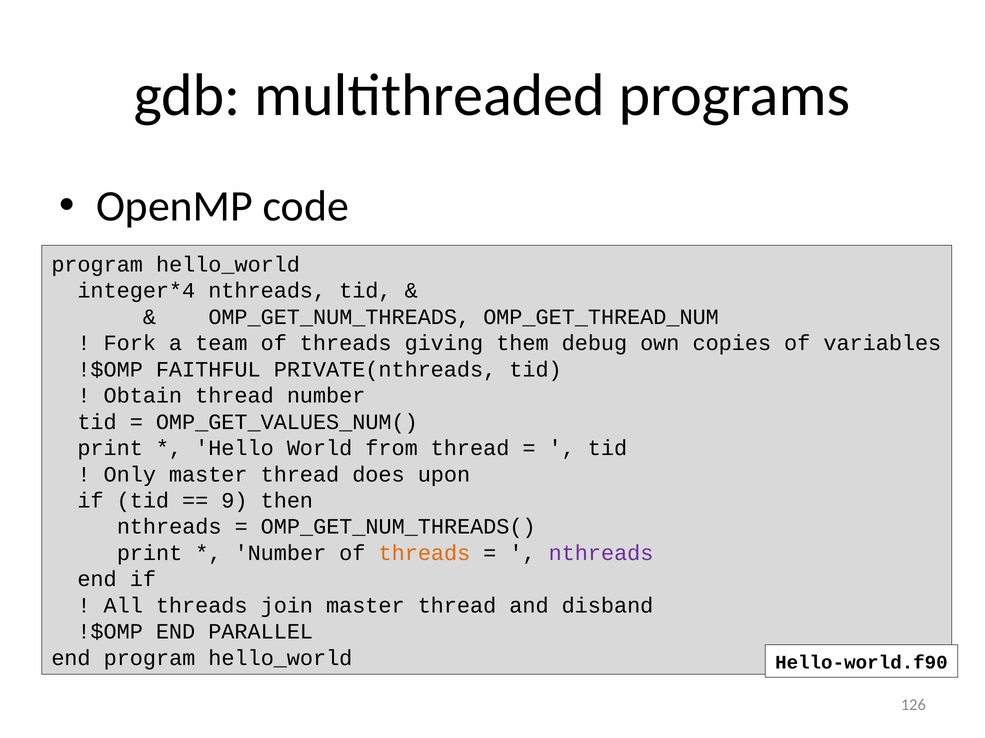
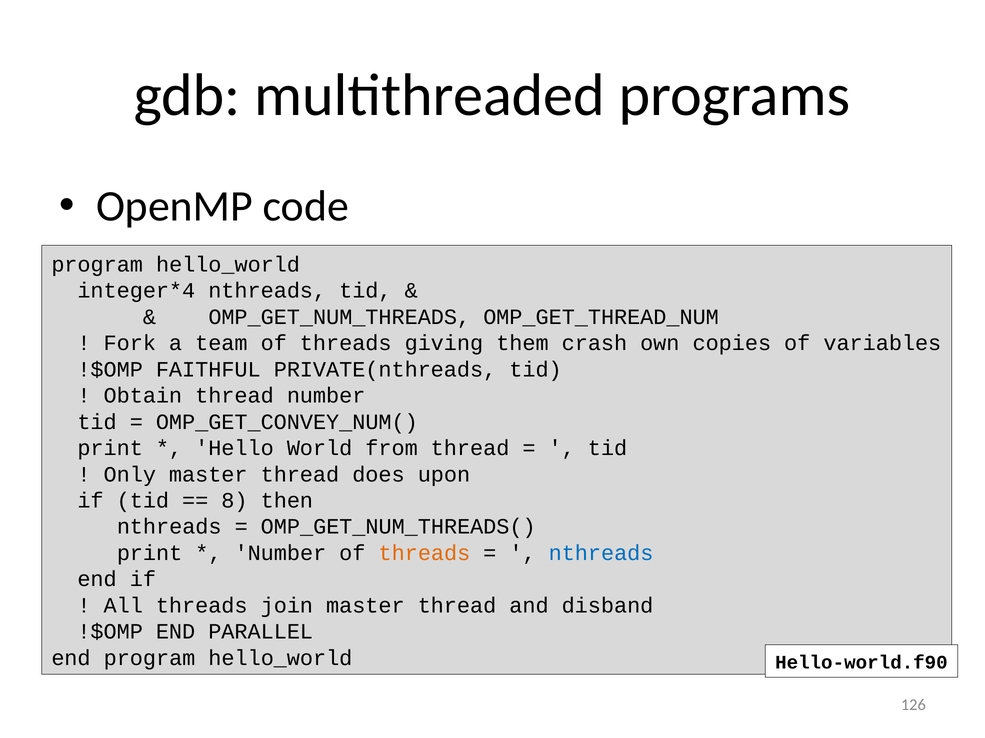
debug: debug -> crash (594, 344)
OMP_GET_VALUES_NUM(: OMP_GET_VALUES_NUM( -> OMP_GET_CONVEY_NUM( (287, 422)
9: 9 -> 8 (234, 501)
nthreads colour: purple -> blue (601, 554)
